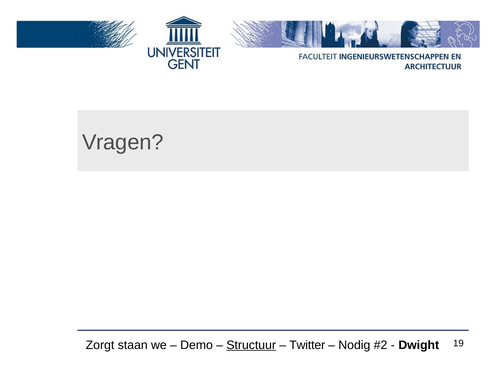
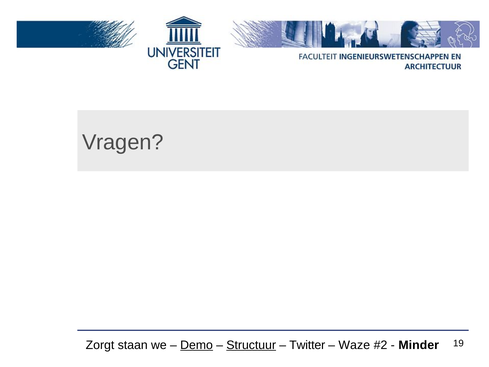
Demo underline: none -> present (197, 345)
Nodig: Nodig -> Waze (354, 345)
Dwight: Dwight -> Minder (419, 345)
